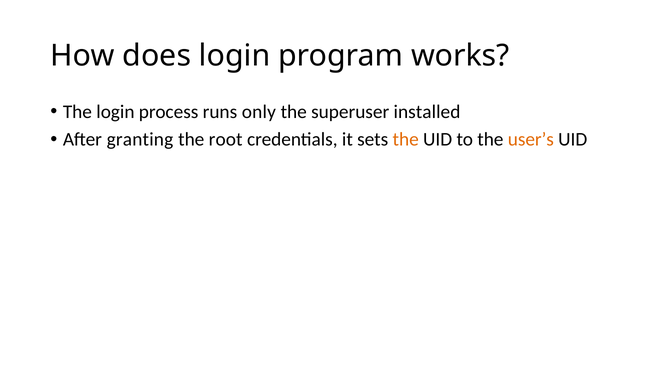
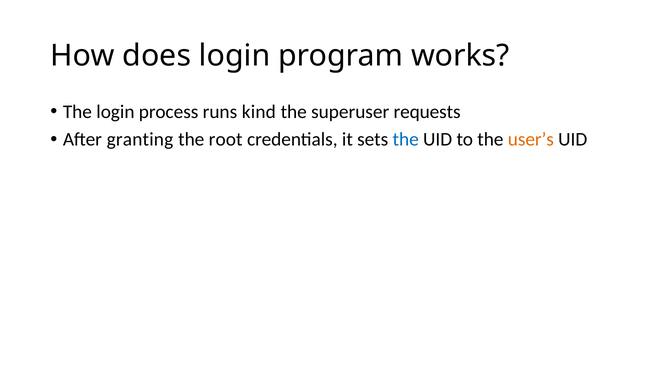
only: only -> kind (259, 112)
installed: installed -> requests (427, 112)
the colour: orange -> blue (406, 140)
